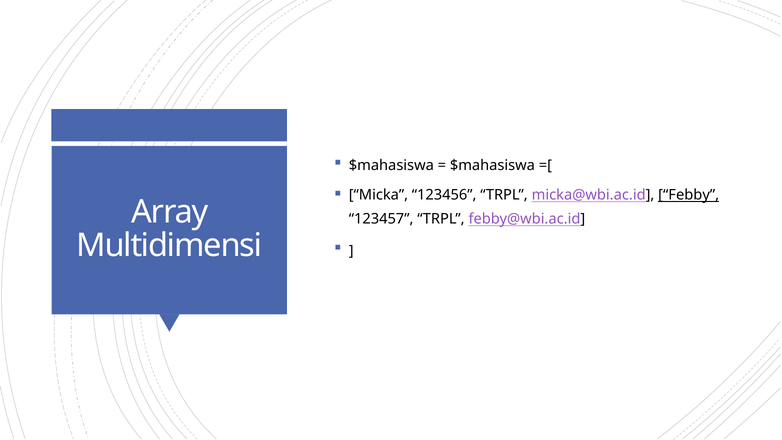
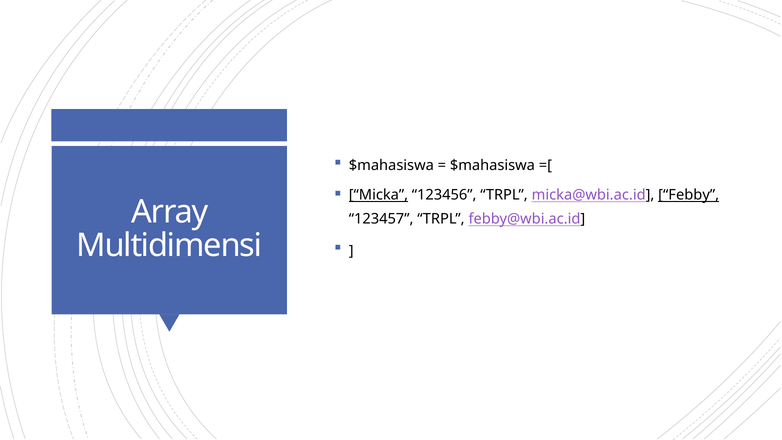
Micka underline: none -> present (378, 195)
